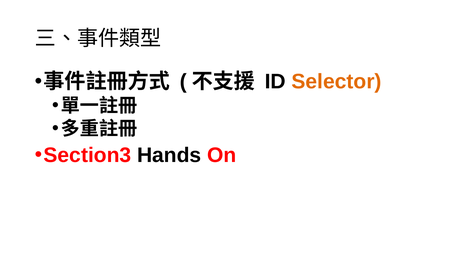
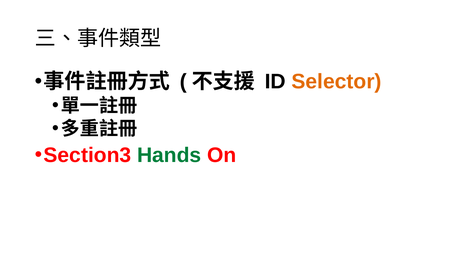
Hands colour: black -> green (169, 155)
